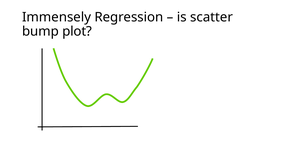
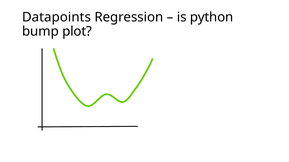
Immensely: Immensely -> Datapoints (56, 17)
scatter: scatter -> python (212, 17)
